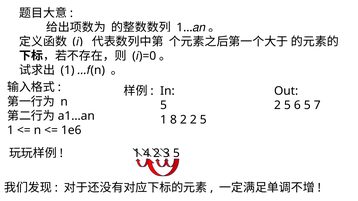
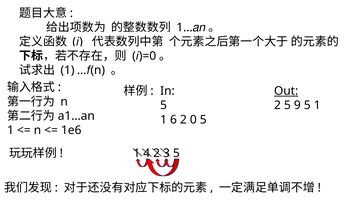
Out underline: none -> present (286, 91)
6: 6 -> 9 (297, 105)
7: 7 -> 1 (317, 105)
8: 8 -> 6 (173, 120)
2 2: 2 -> 0 (193, 120)
